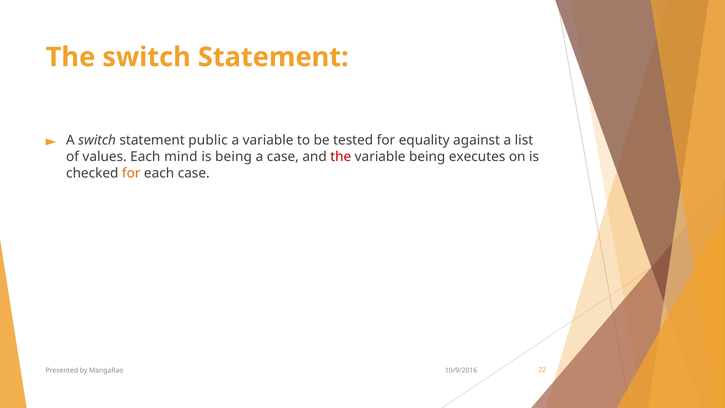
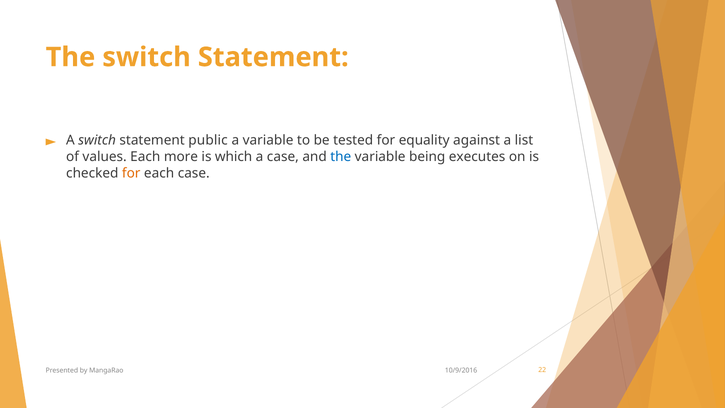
mind: mind -> more (181, 157)
is being: being -> which (234, 157)
the colour: red -> blue (341, 157)
